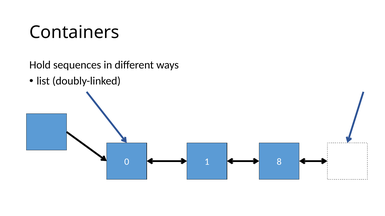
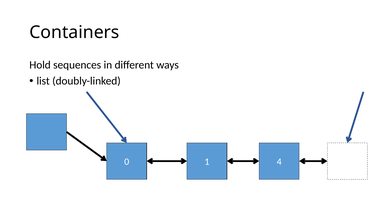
8: 8 -> 4 (279, 162)
